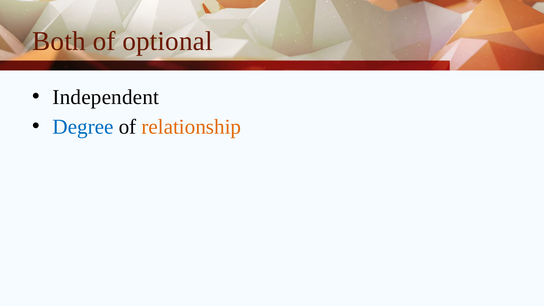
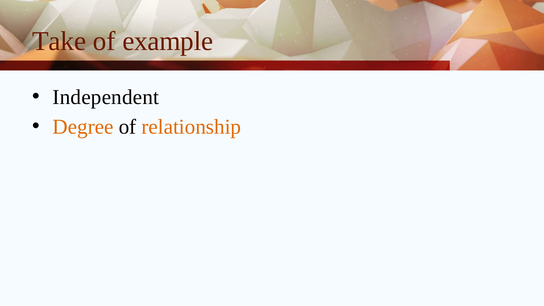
Both: Both -> Take (59, 41)
optional: optional -> example (168, 41)
Degree colour: blue -> orange (83, 127)
